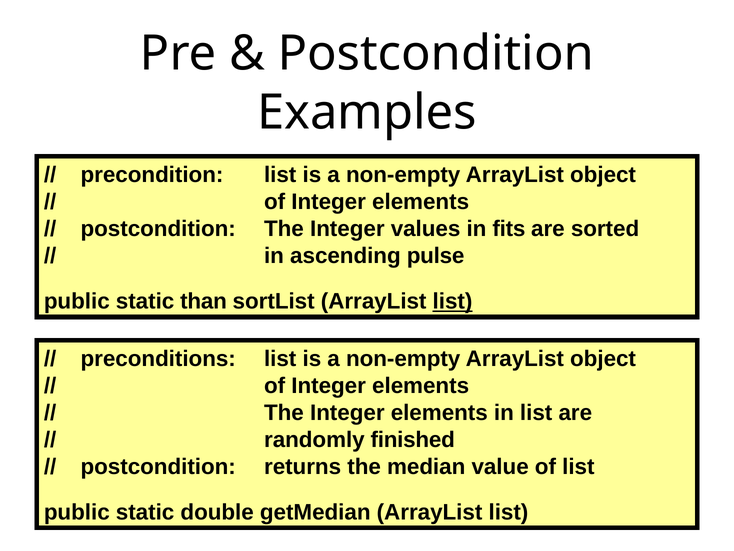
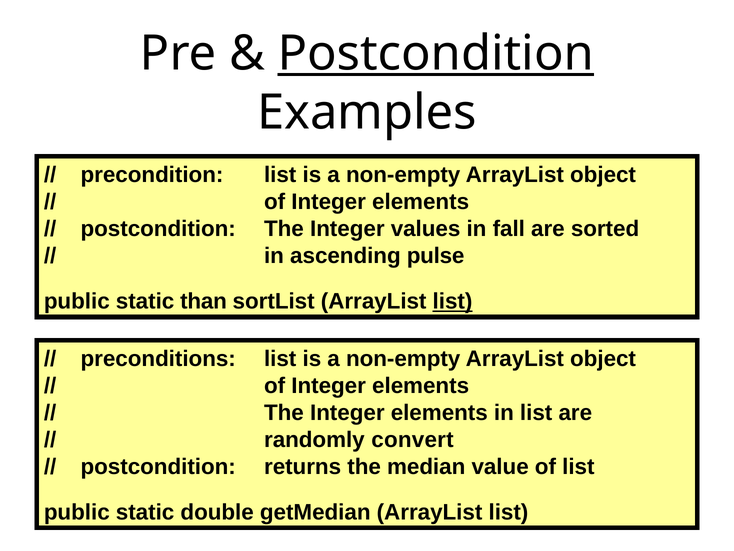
Postcondition underline: none -> present (436, 54)
fits: fits -> fall (509, 229)
finished: finished -> convert (412, 439)
